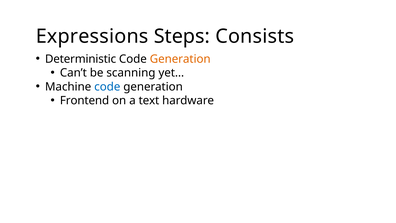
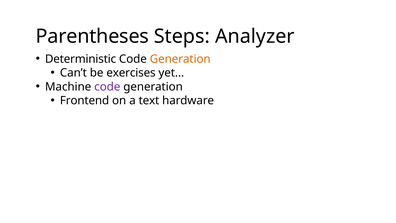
Expressions: Expressions -> Parentheses (92, 36)
Consists: Consists -> Analyzer (255, 36)
scanning: scanning -> exercises (131, 73)
code colour: blue -> purple (107, 87)
